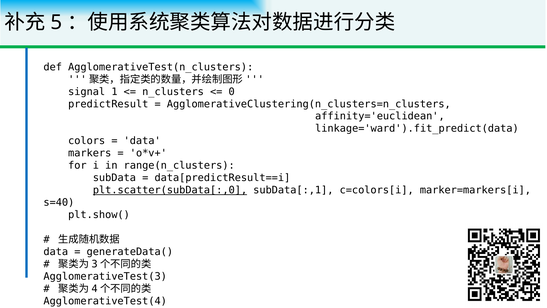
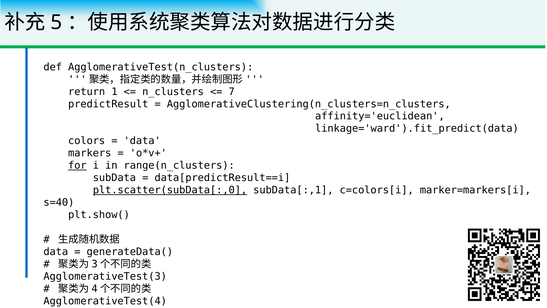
signal: signal -> return (87, 92)
0: 0 -> 7 (232, 92)
for underline: none -> present (77, 165)
